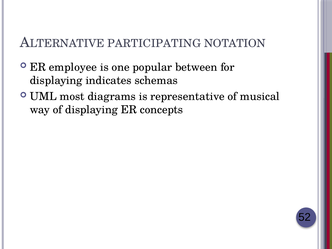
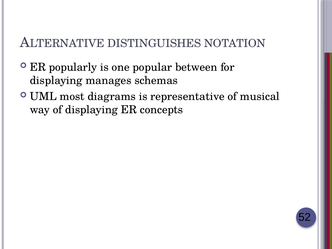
PARTICIPATING: PARTICIPATING -> DISTINGUISHES (154, 43)
employee: employee -> popularly (73, 67)
indicates: indicates -> manages (108, 80)
